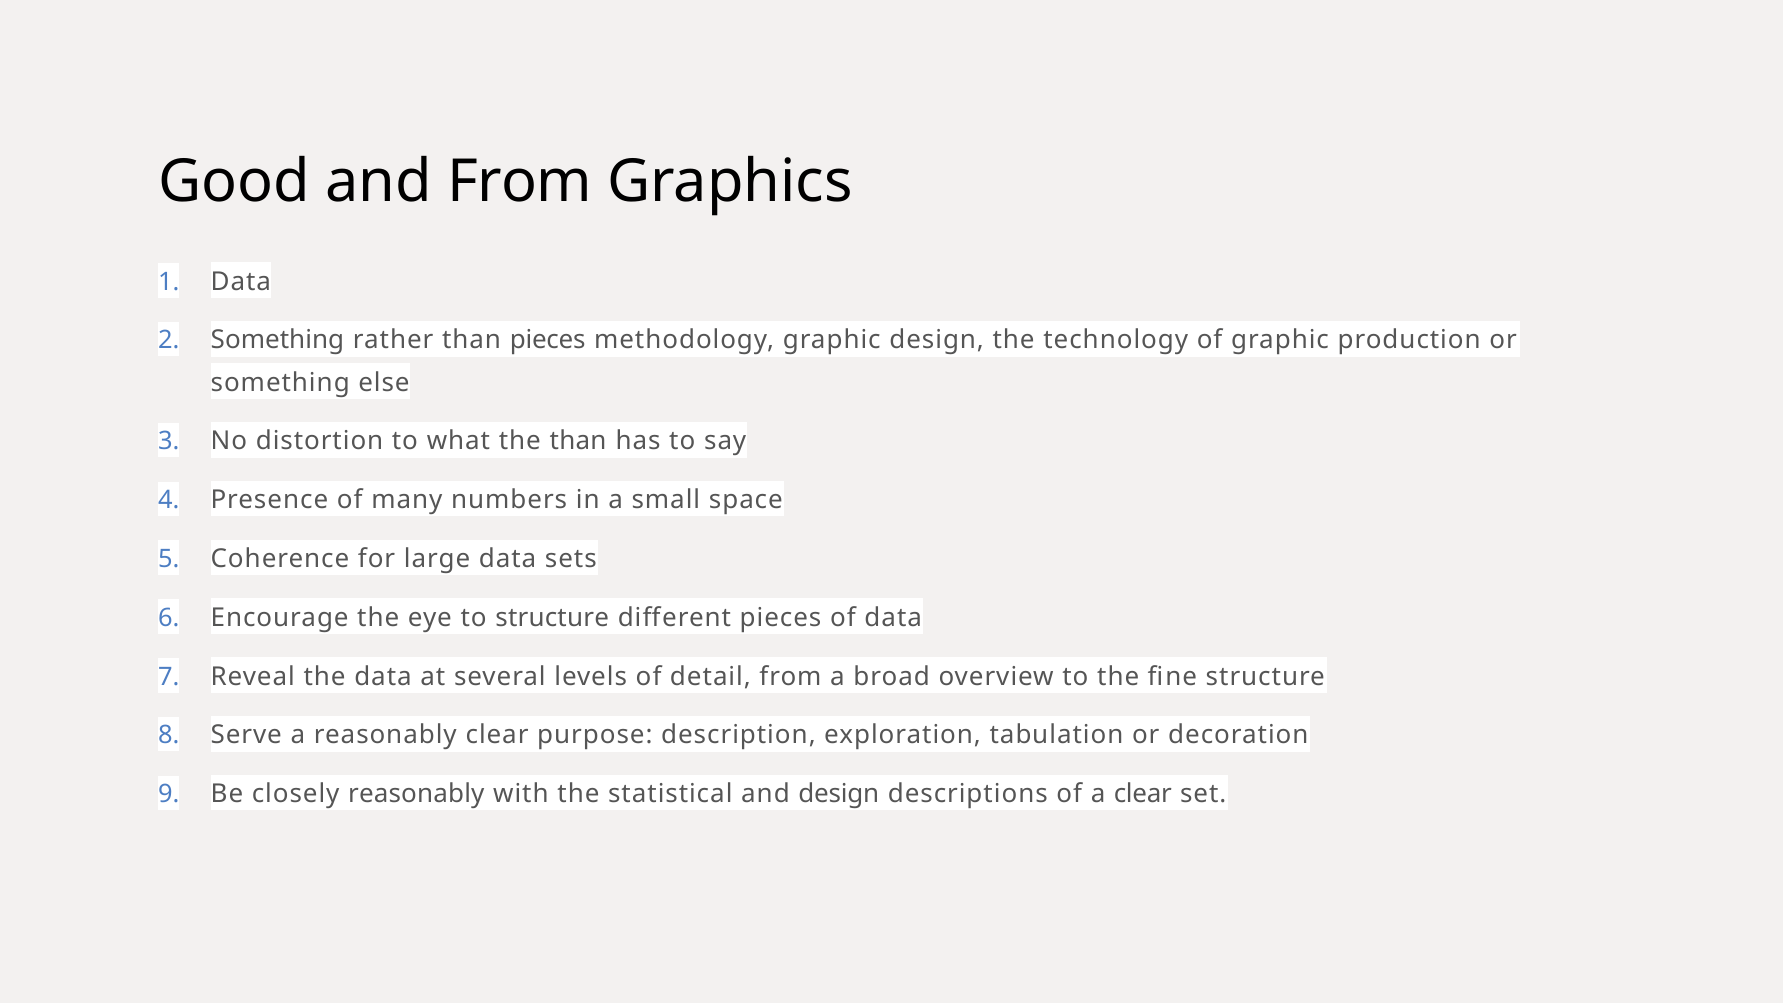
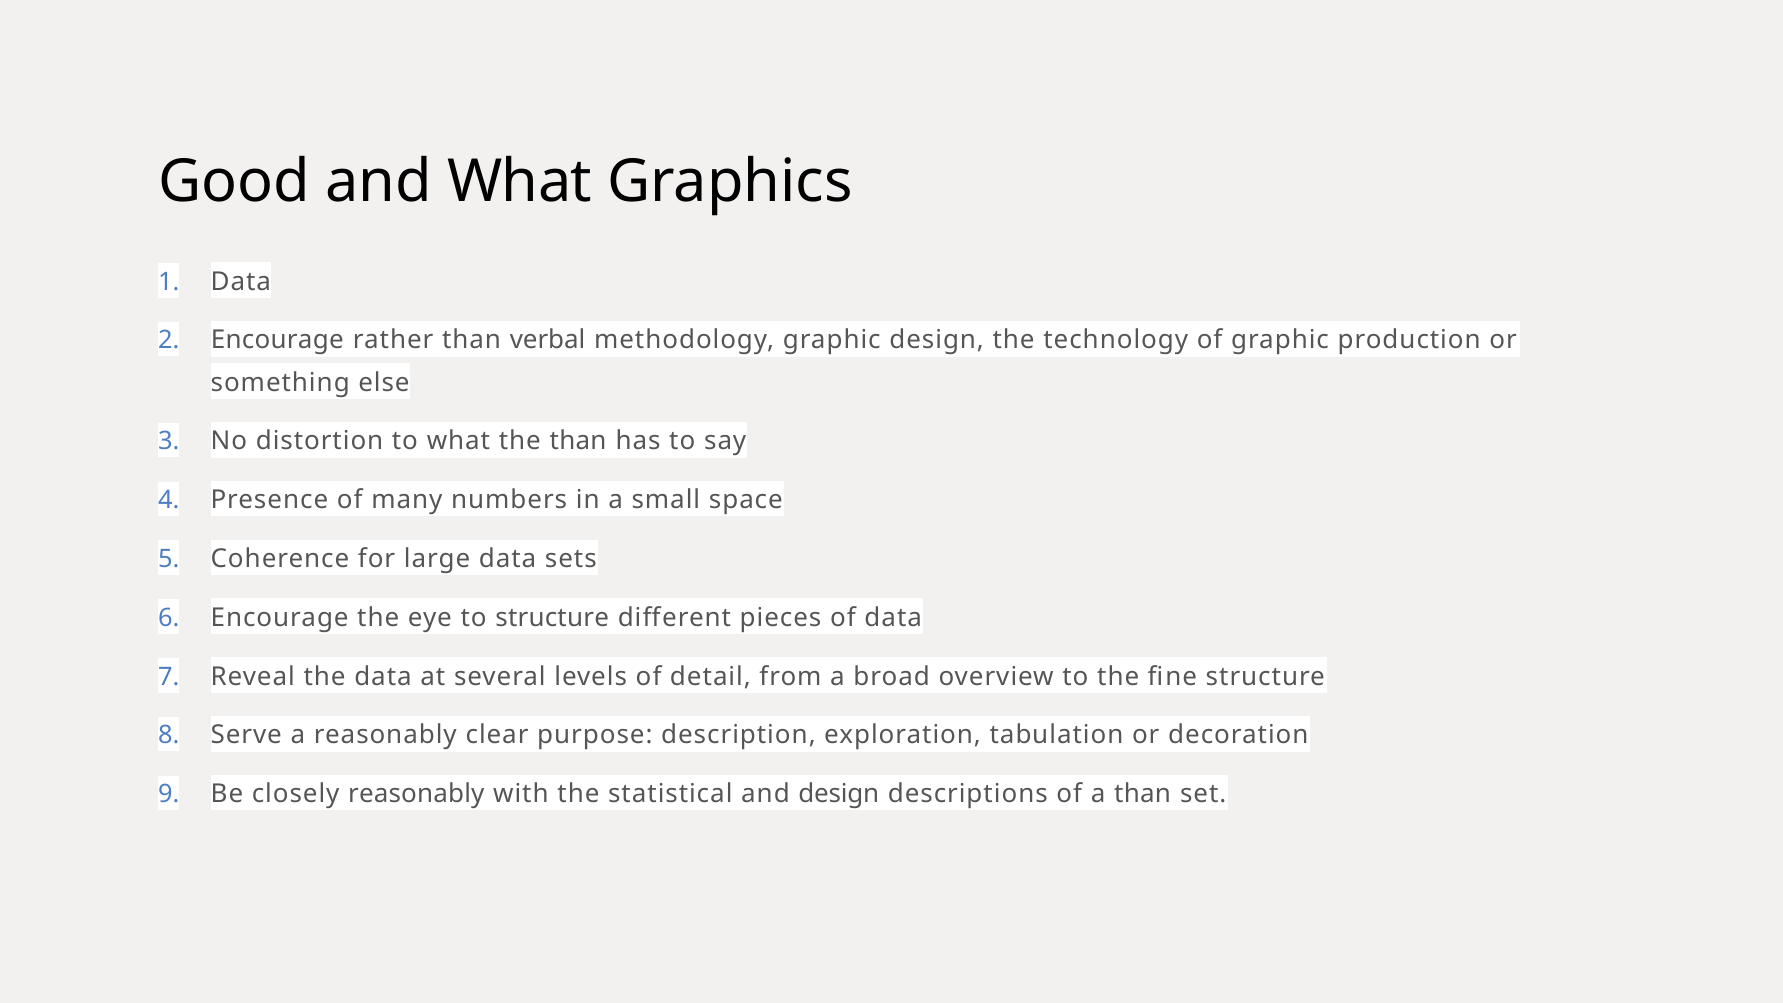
and From: From -> What (520, 182)
Something: Something -> Encourage (277, 340)
than pieces: pieces -> verbal (548, 340)
a clear: clear -> than (1143, 794)
